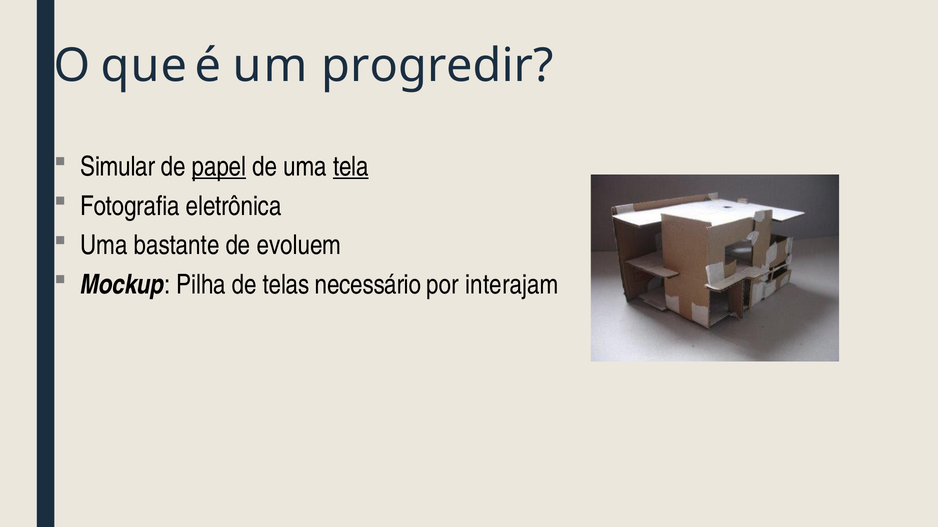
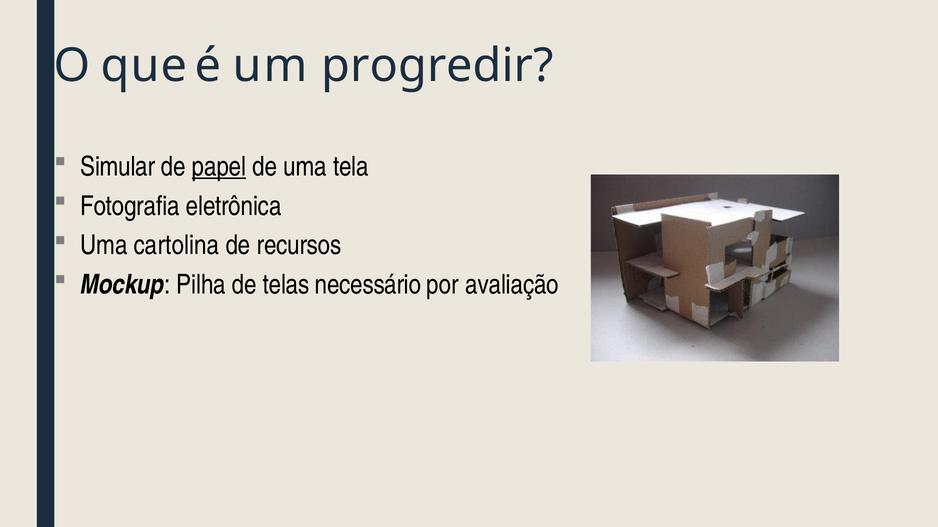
tela underline: present -> none (351, 167)
bastante: bastante -> cartolina (177, 246)
evoluem: evoluem -> recursos (299, 246)
interajam: interajam -> avaliação (512, 285)
